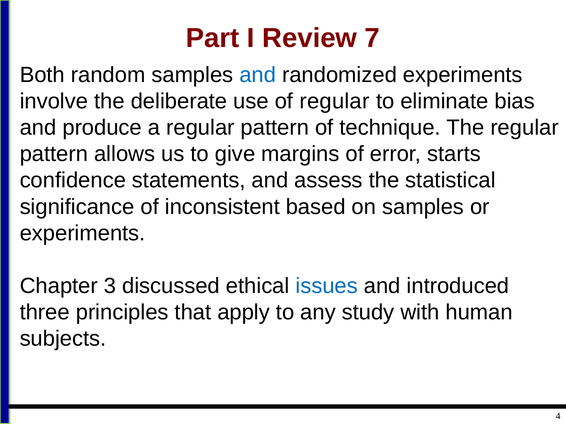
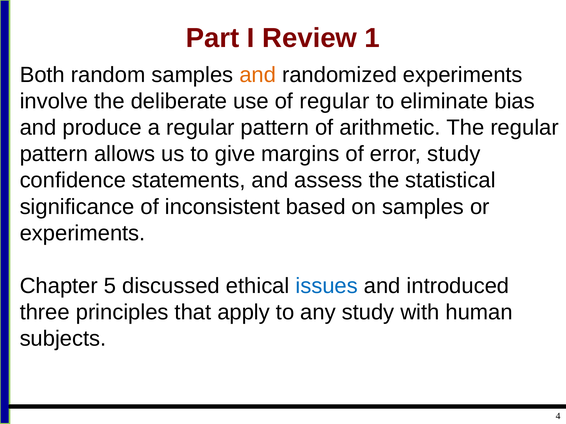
7: 7 -> 1 (372, 38)
and colour: blue -> orange (258, 75)
technique: technique -> arithmetic (390, 128)
error starts: starts -> study (454, 154)
3: 3 -> 5 (110, 286)
